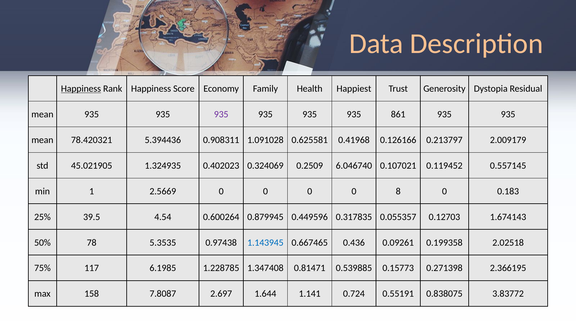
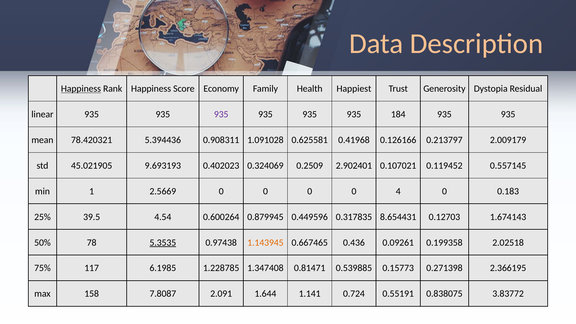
mean: mean -> linear (42, 114)
861: 861 -> 184 (398, 114)
1.324935: 1.324935 -> 9.693193 (163, 166)
6.046740: 6.046740 -> 2.902401 (354, 166)
8: 8 -> 4 (398, 191)
0.055357: 0.055357 -> 8.654431 (398, 217)
5.3535 underline: none -> present (163, 243)
1.143945 colour: blue -> orange (265, 243)
2.697: 2.697 -> 2.091 (221, 294)
